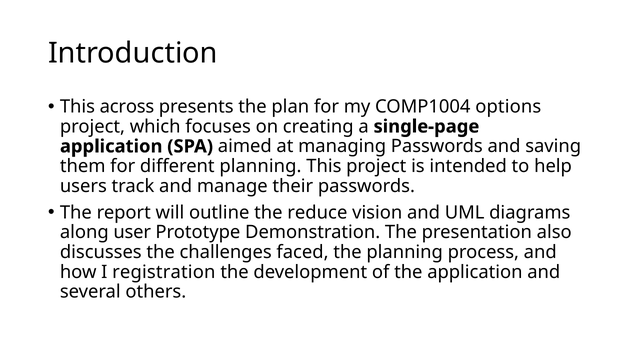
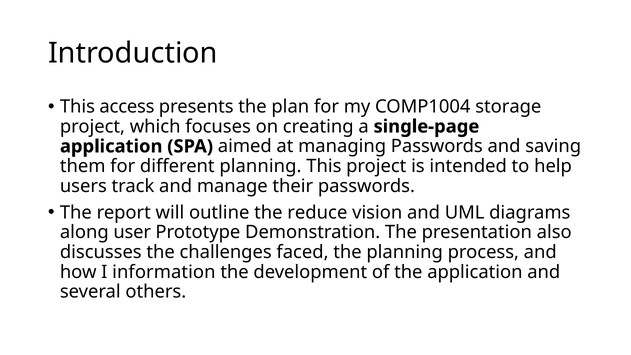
across: across -> access (127, 107)
options: options -> storage (508, 107)
registration: registration -> information (164, 272)
